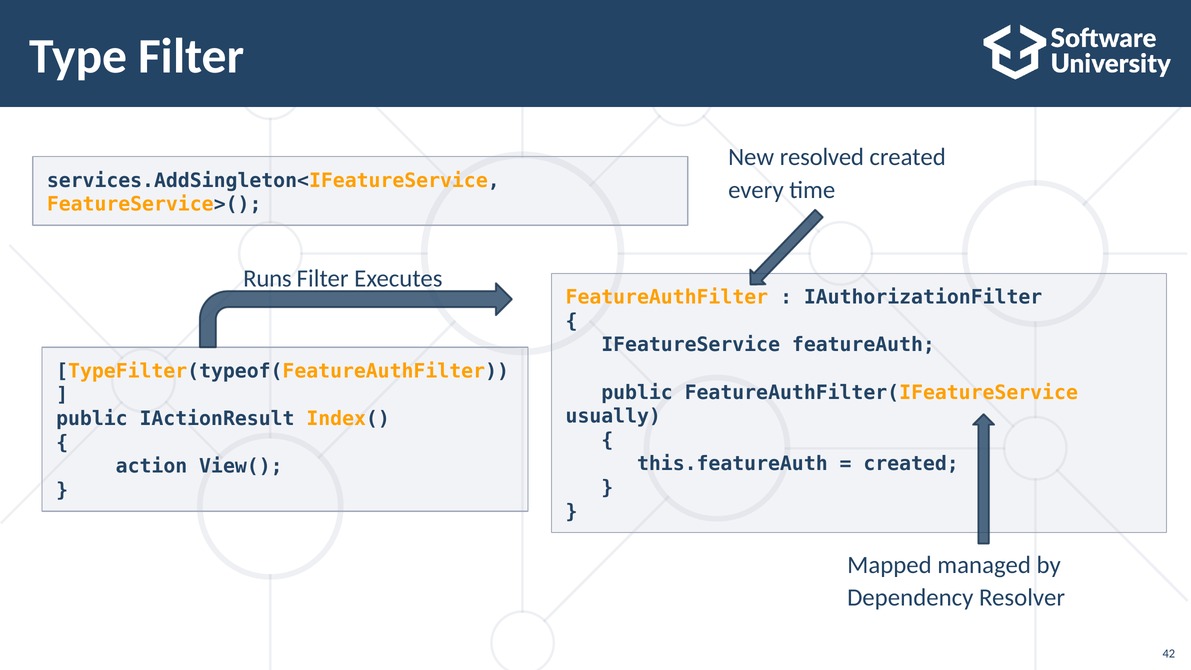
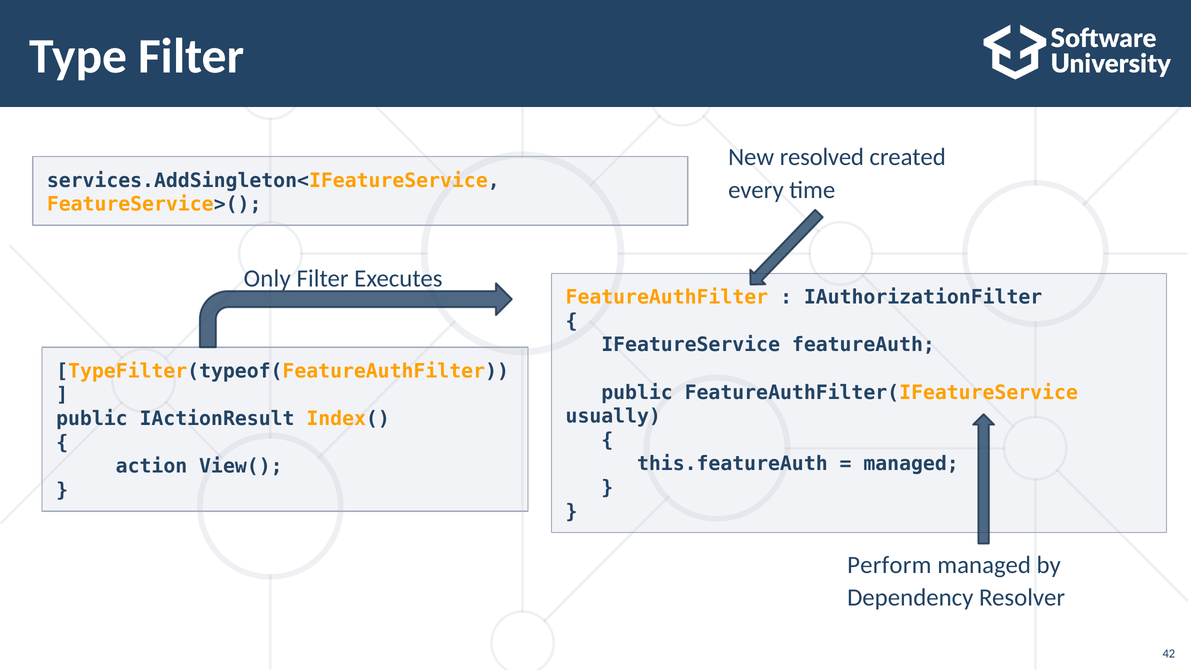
Runs: Runs -> Only (267, 279)
created: created -> managed (911, 464)
Mapped: Mapped -> Perform (889, 565)
